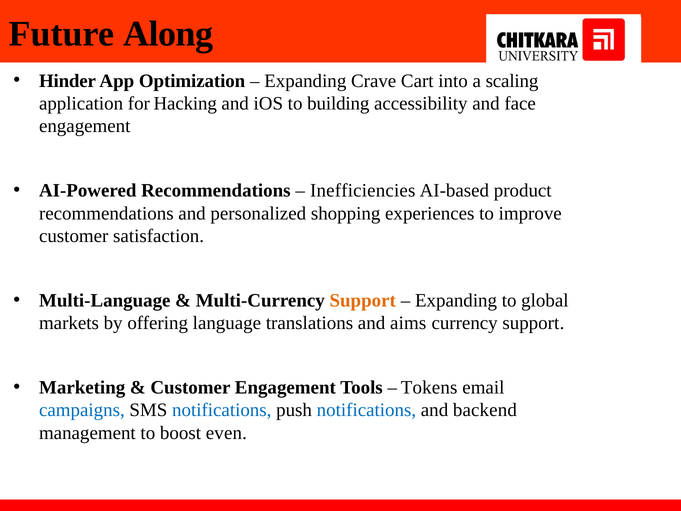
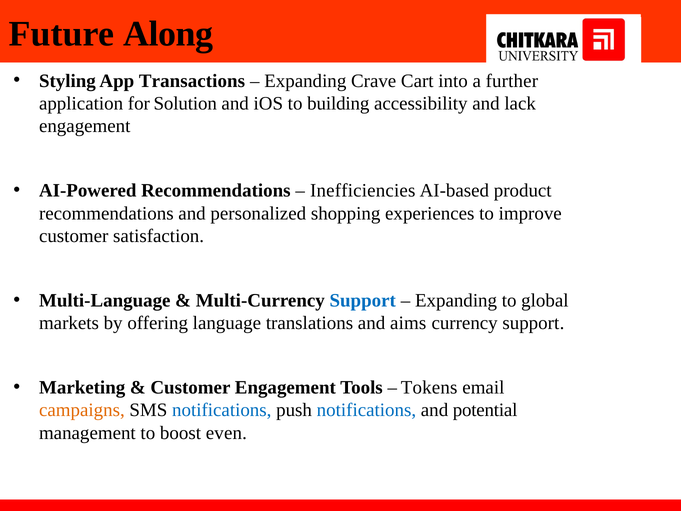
Hinder: Hinder -> Styling (67, 81)
Optimization: Optimization -> Transactions (192, 81)
scaling: scaling -> further (512, 81)
Hacking: Hacking -> Solution (185, 103)
face: face -> lack (520, 103)
Support colour: orange -> blue (363, 300)
campaigns colour: blue -> orange (82, 410)
backend: backend -> potential (485, 410)
